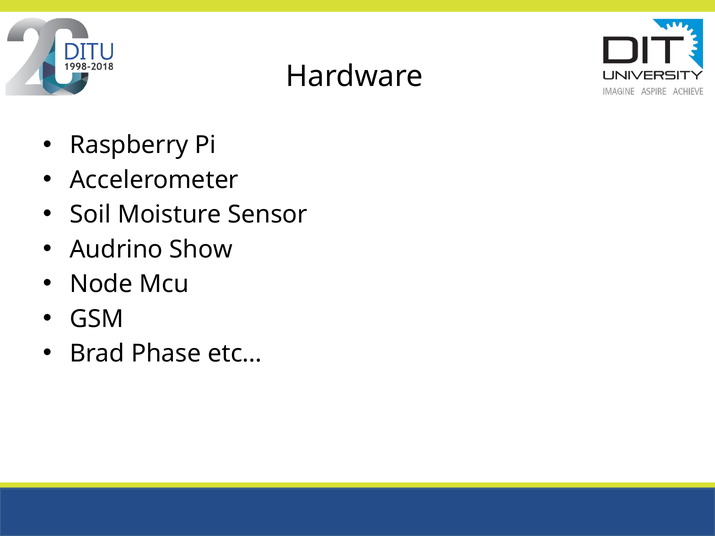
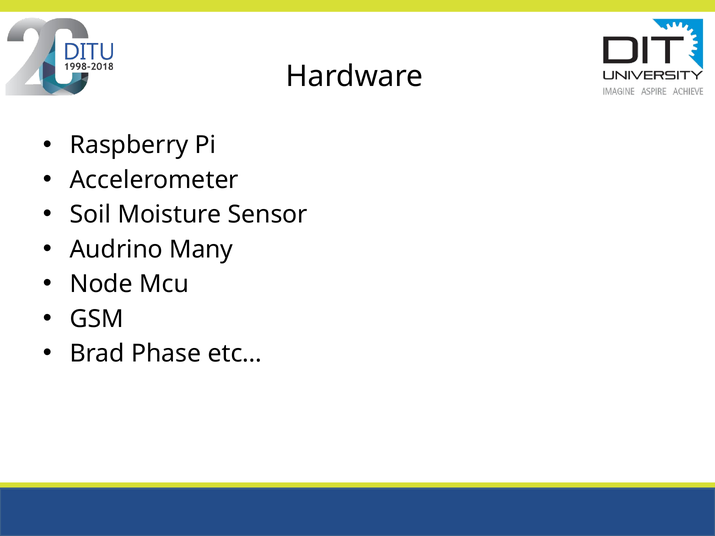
Show: Show -> Many (201, 250)
